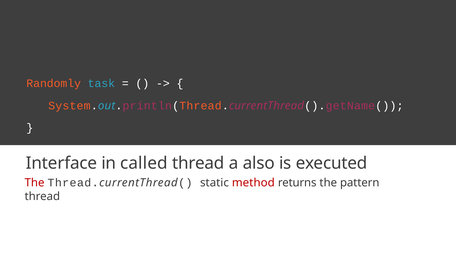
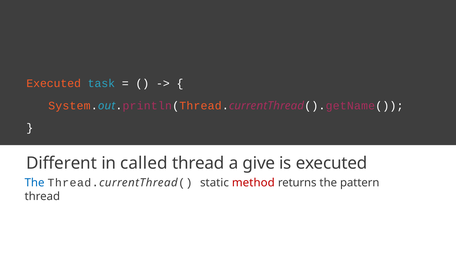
Randomly: Randomly -> Executed (54, 84)
Interface: Interface -> Different (62, 163)
also: also -> give (259, 163)
The colour: red -> blue (35, 183)
